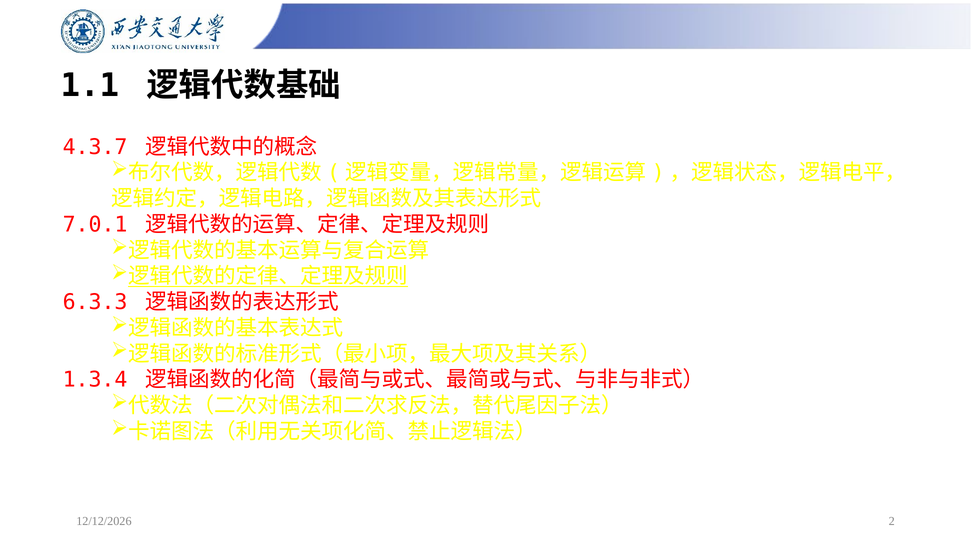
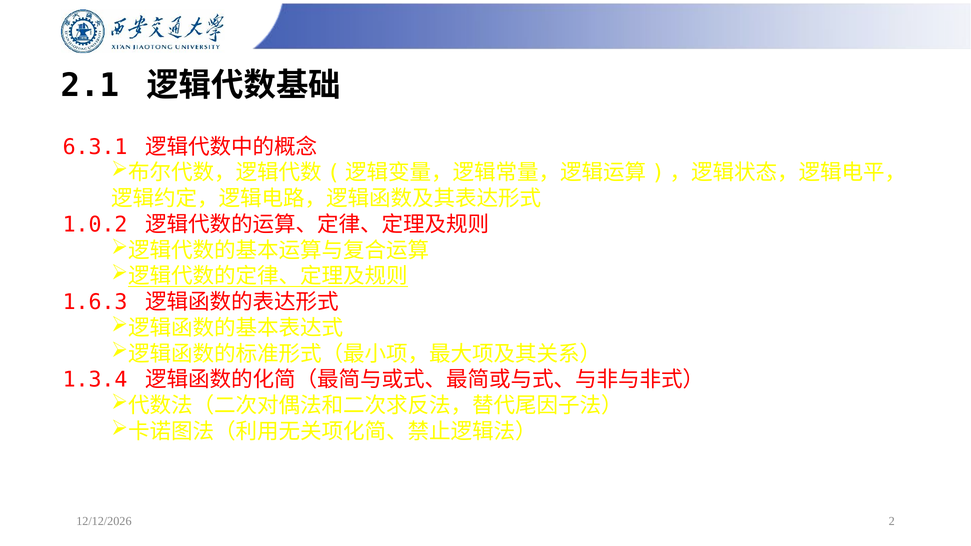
1.1: 1.1 -> 2.1 (90, 86)
4.3.7: 4.3.7 -> 6.3.1 (95, 147)
7.0.1: 7.0.1 -> 1.0.2 (95, 225)
6.3.3: 6.3.3 -> 1.6.3 (95, 302)
